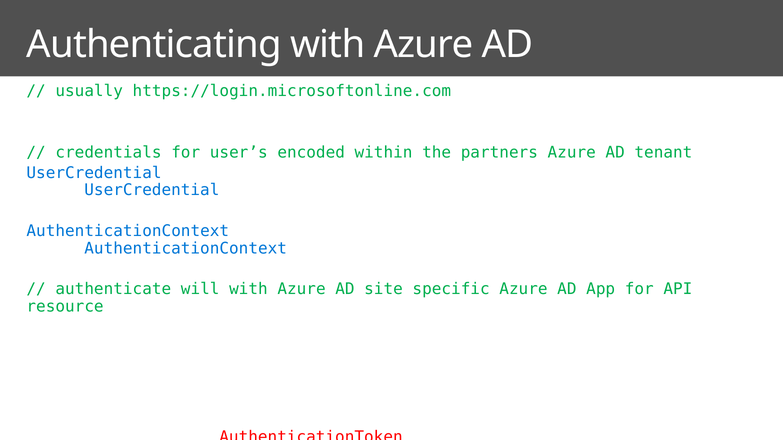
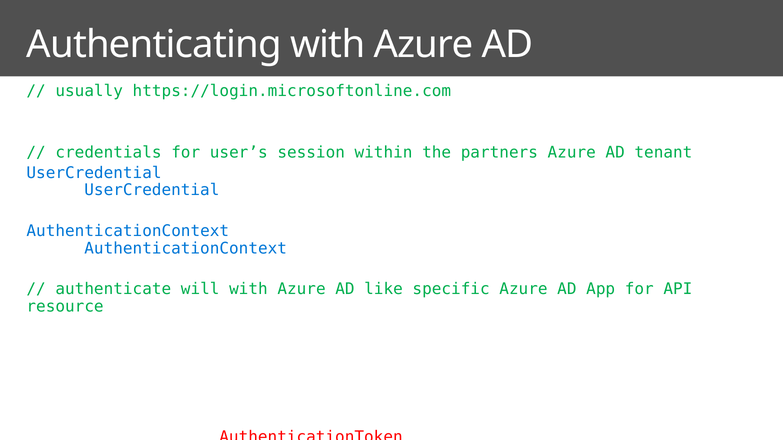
encoded: encoded -> session (311, 153)
site: site -> like (383, 289)
